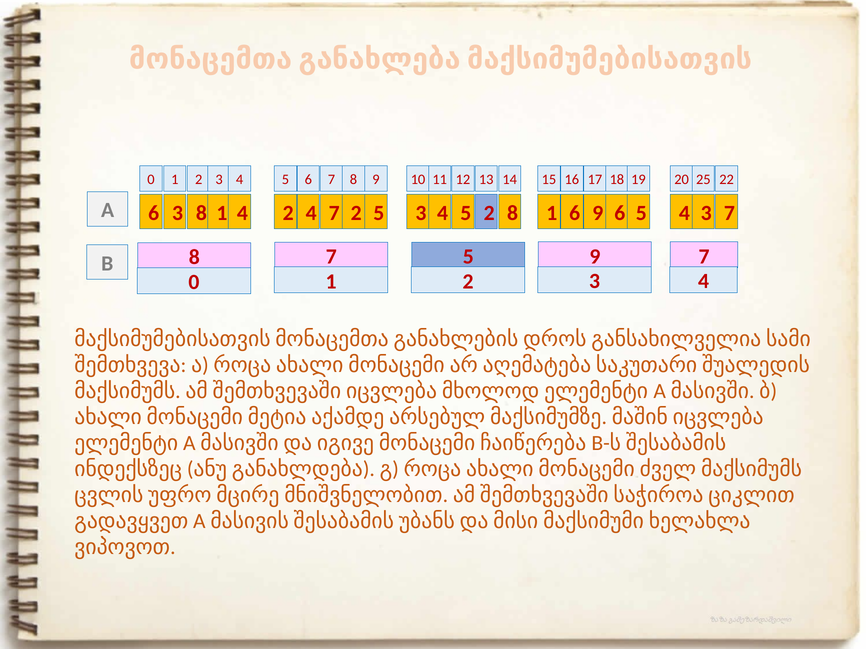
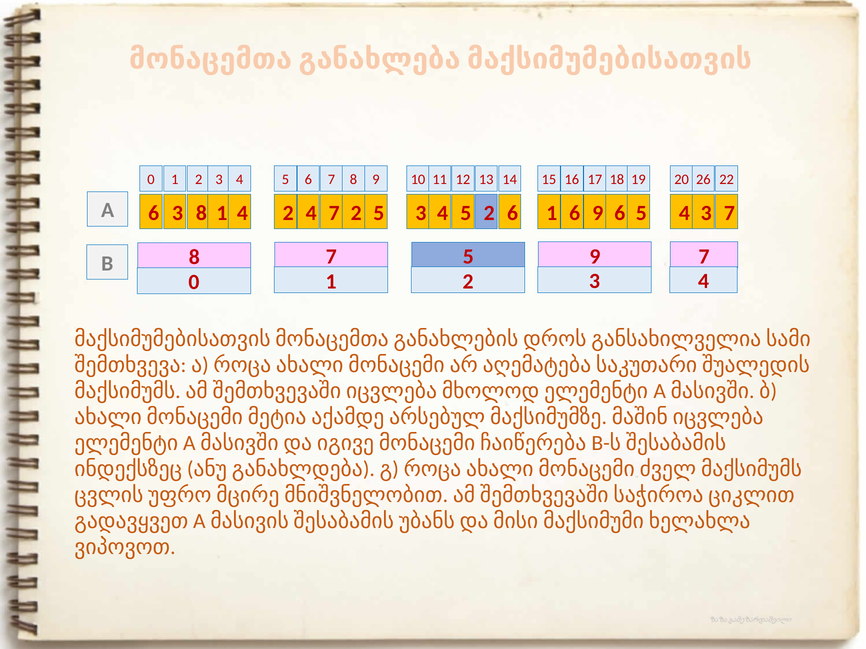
25: 25 -> 26 (703, 180)
2 8: 8 -> 6 (513, 213)
